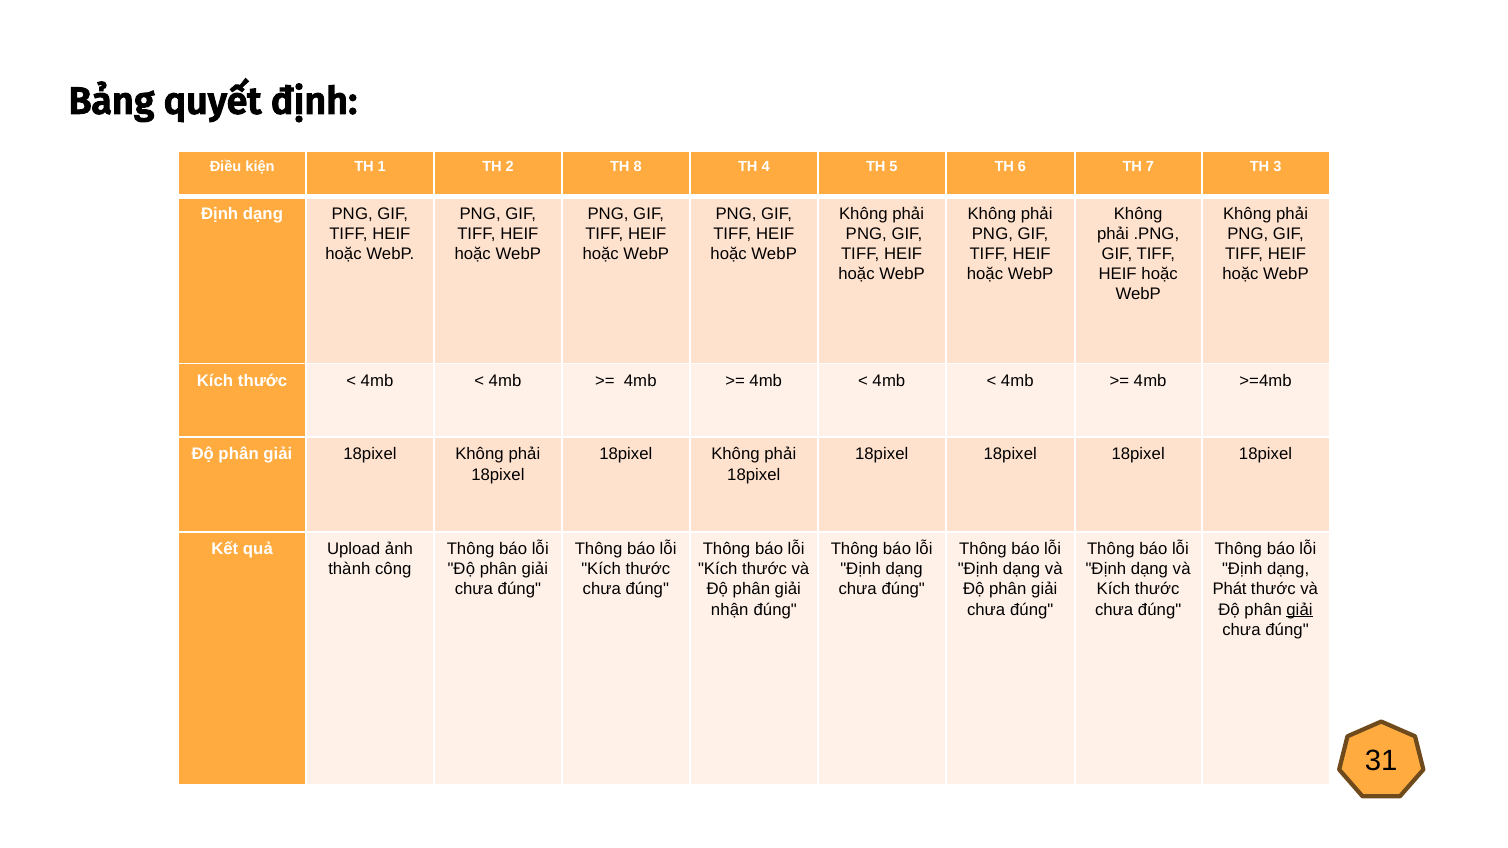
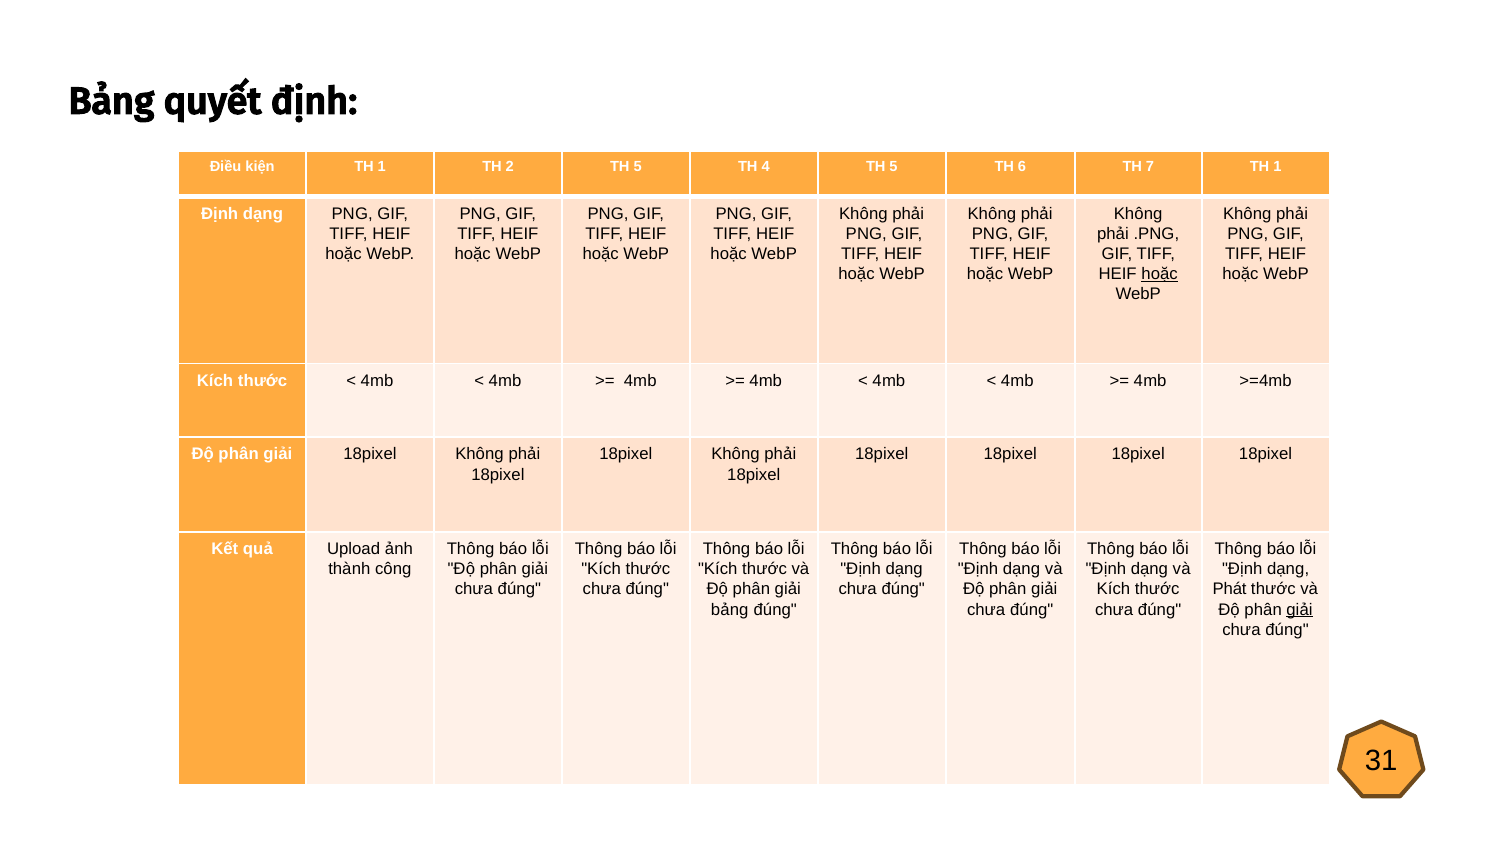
2 TH 8: 8 -> 5 (638, 167)
7 TH 3: 3 -> 1 (1277, 167)
hoặc underline: none -> present (1160, 274)
nhận: nhận -> bảng (730, 610)
